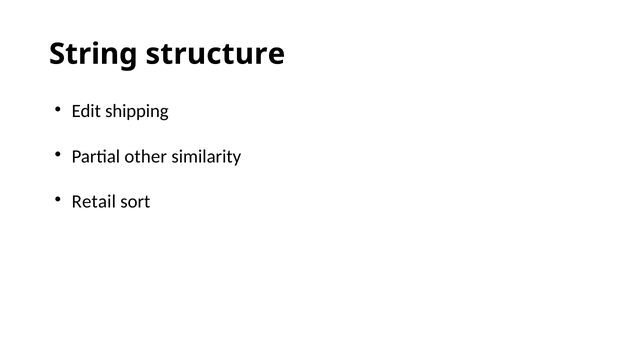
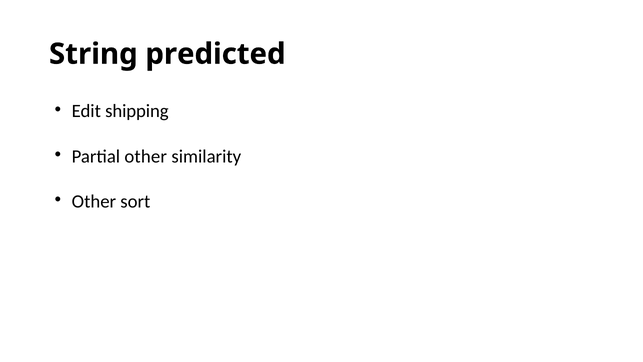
structure: structure -> predicted (215, 54)
Retail: Retail -> Other (94, 201)
